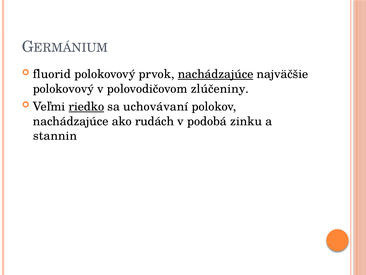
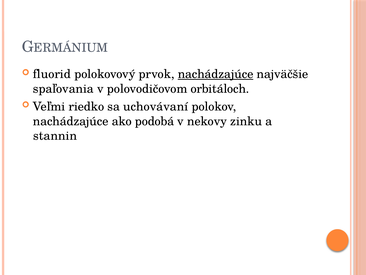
polokovový: polokovový -> spaľovania (63, 89)
zlúčeniny: zlúčeniny -> orbitáloch (220, 89)
riedko underline: present -> none (86, 106)
rudách: rudách -> podobá (155, 121)
podobá: podobá -> nekovy (207, 121)
